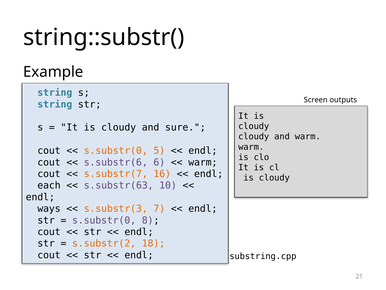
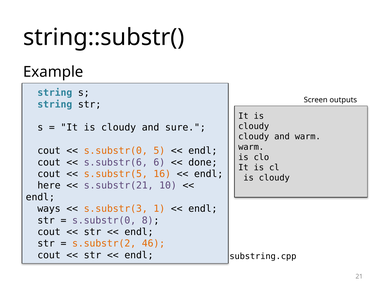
warm: warm -> done (203, 162)
s.substr(7: s.substr(7 -> s.substr(5 (116, 174)
each: each -> here (49, 185)
s.substr(63: s.substr(63 -> s.substr(21 (119, 185)
7: 7 -> 1 (159, 208)
18: 18 -> 46 (153, 243)
